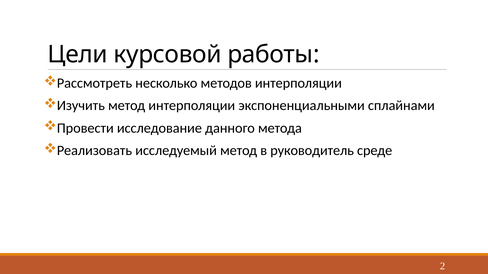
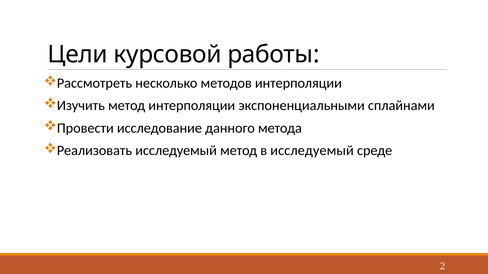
в руководитель: руководитель -> исследуемый (312, 151)
